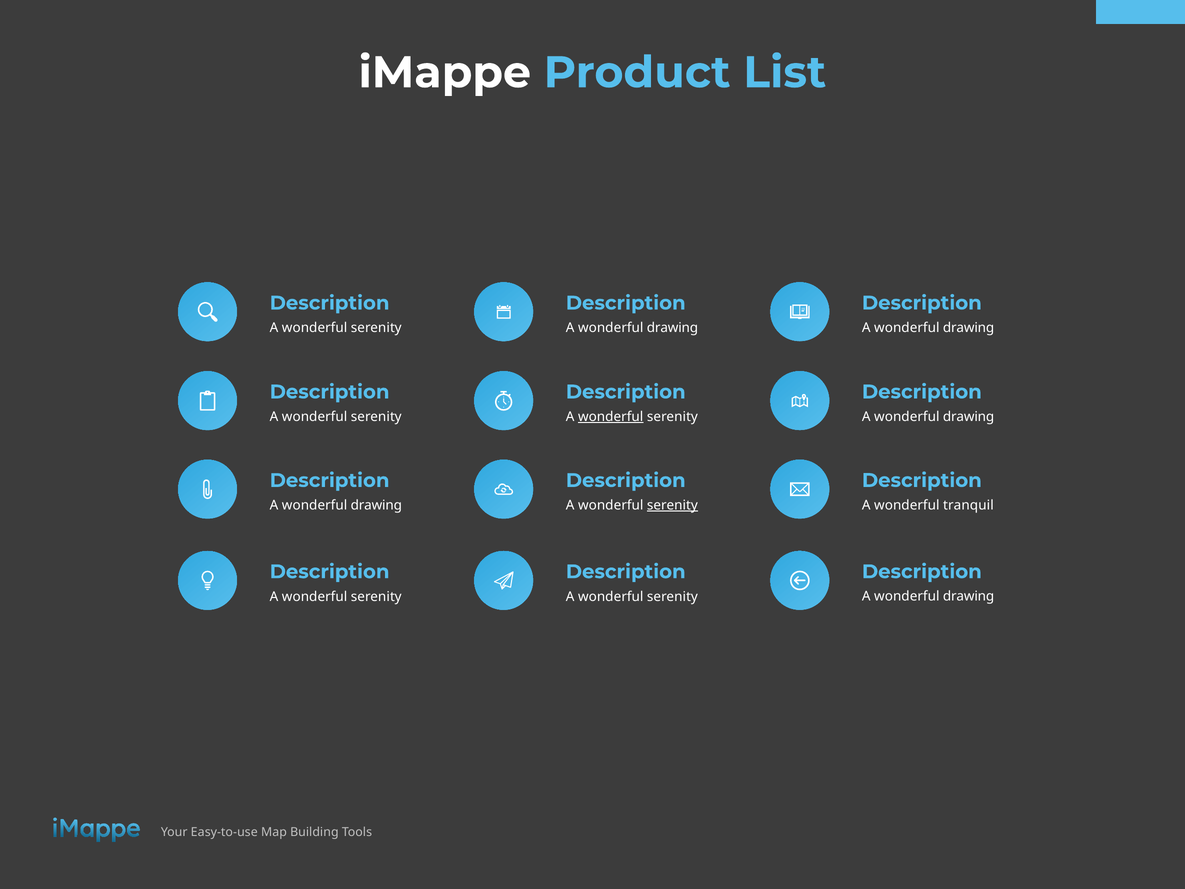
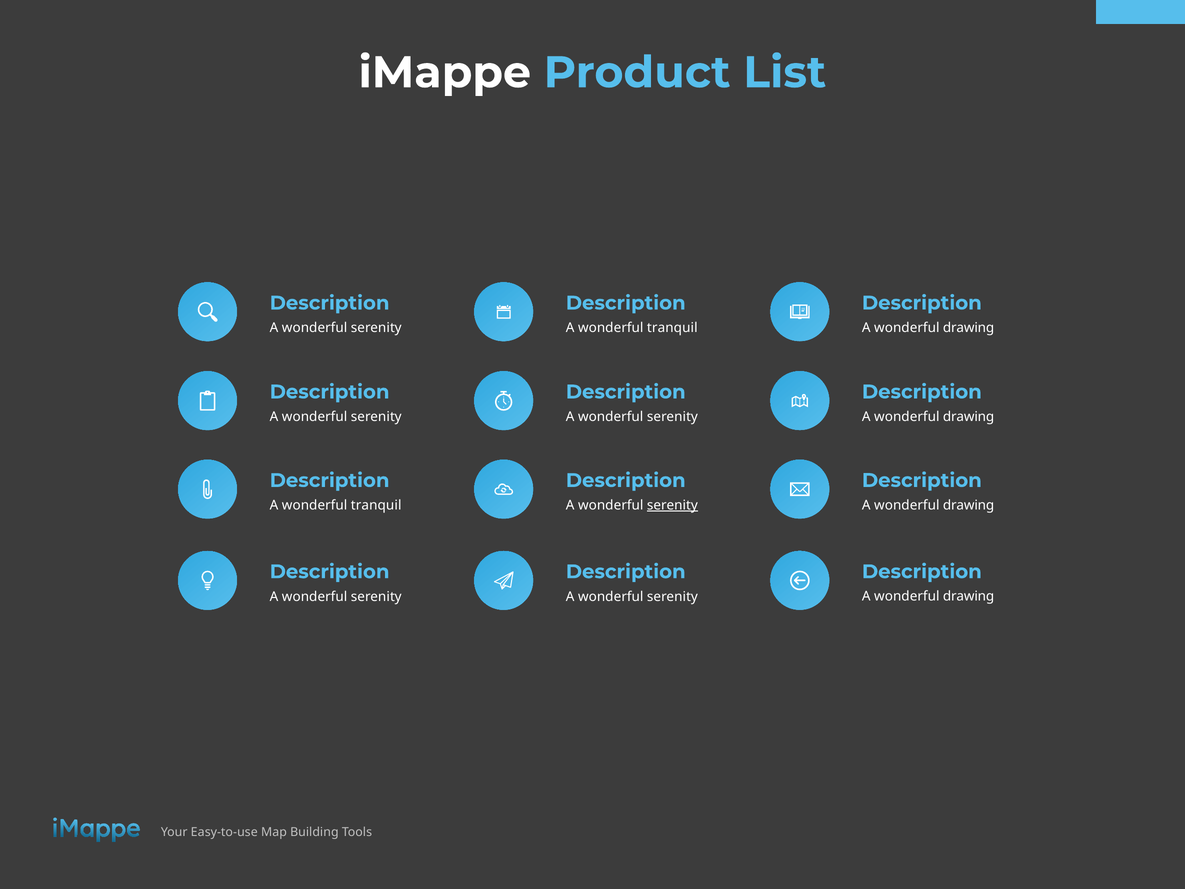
drawing: drawing -> tranquil (672, 328)
wonderful underline: present -> none (611, 417)
drawing: drawing -> tranquil (376, 505)
tranquil: tranquil -> drawing (969, 505)
